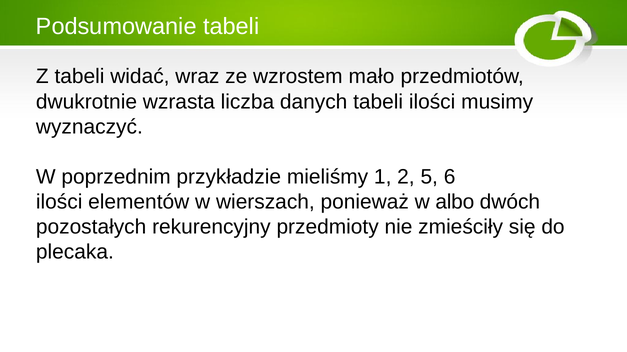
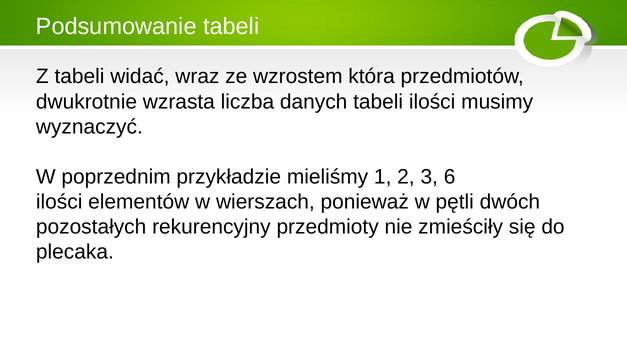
mało: mało -> która (372, 77)
5: 5 -> 3 (429, 177)
albo: albo -> pętli (455, 202)
